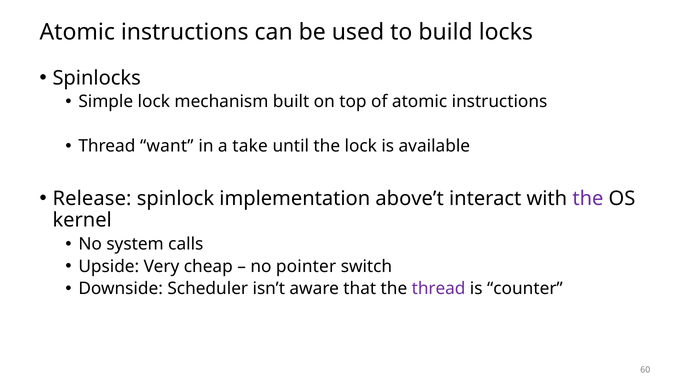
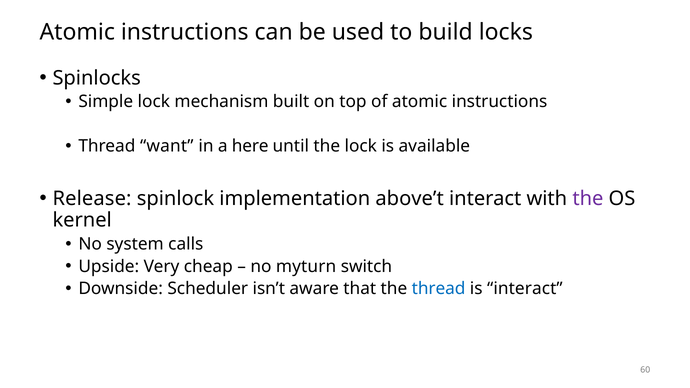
take: take -> here (250, 146)
pointer: pointer -> myturn (306, 266)
thread colour: purple -> blue (439, 289)
is counter: counter -> interact (525, 289)
